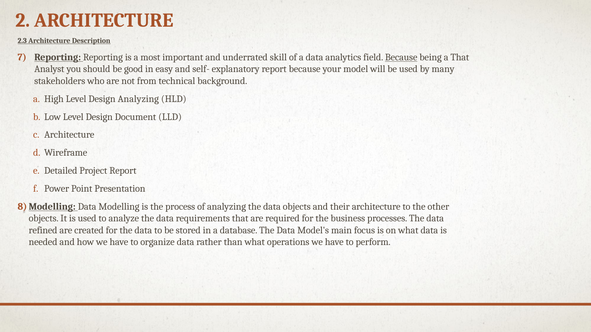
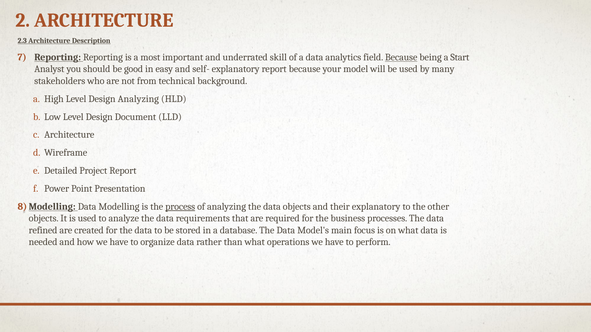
a That: That -> Start (460, 57)
process underline: none -> present (180, 207)
their architecture: architecture -> explanatory (376, 207)
